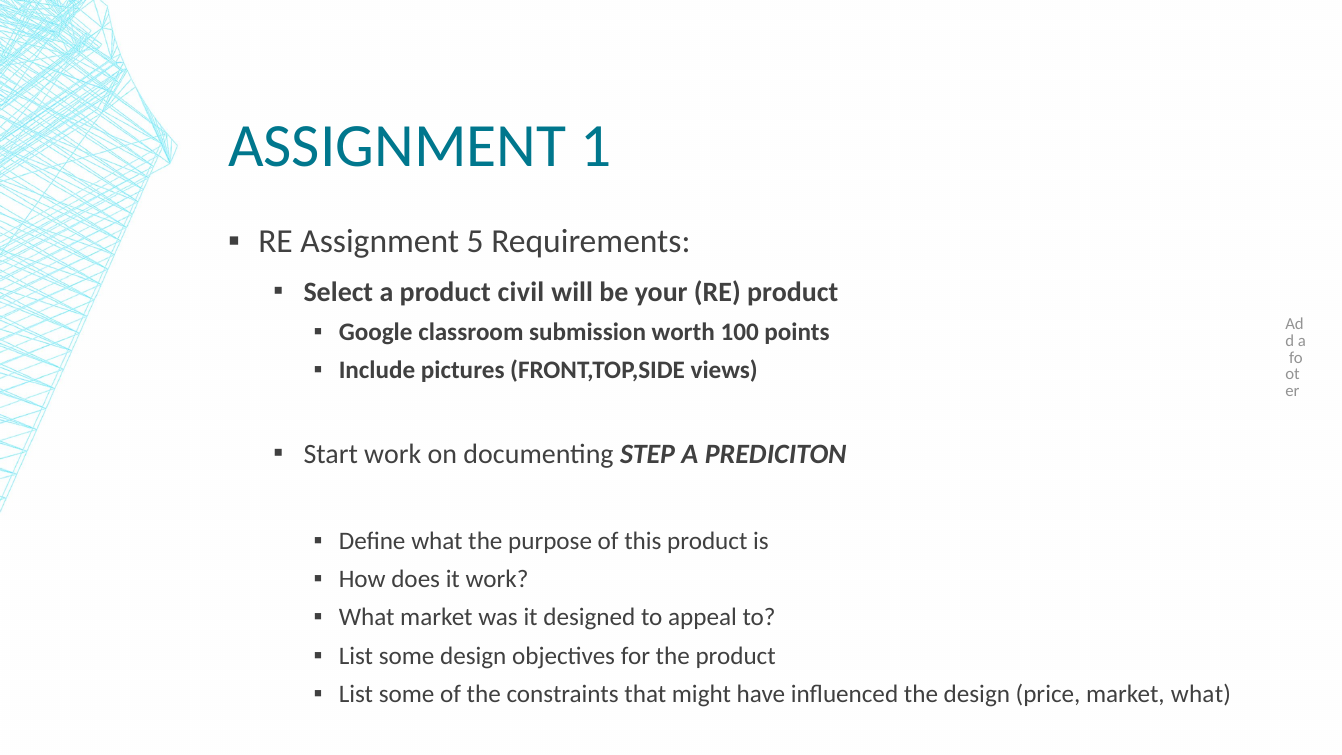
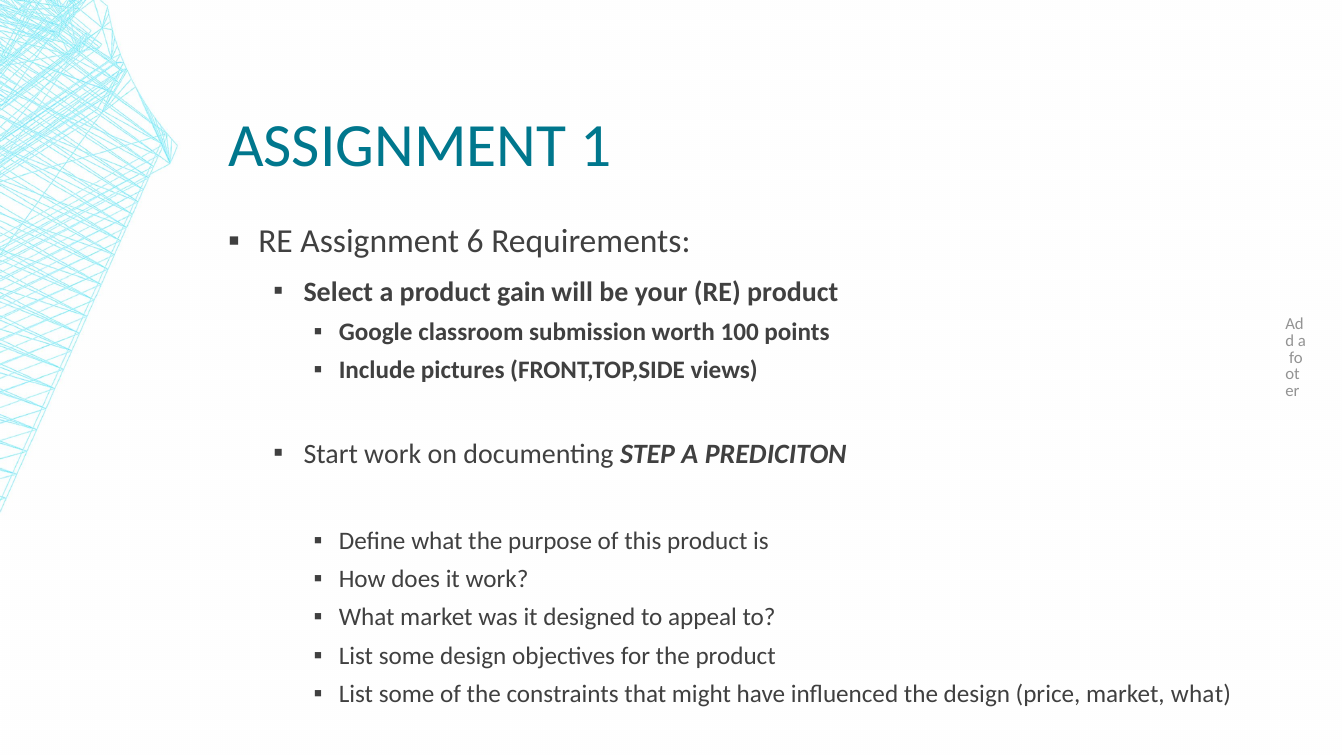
5: 5 -> 6 (475, 242)
civil: civil -> gain (521, 292)
